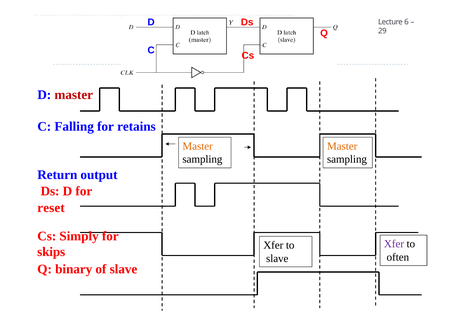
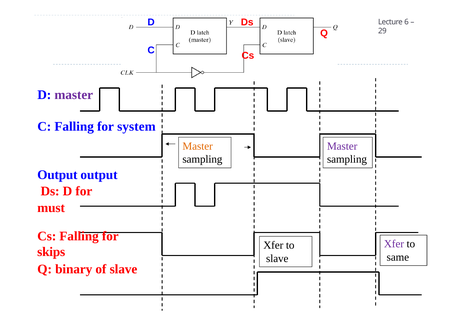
master colour: red -> purple (74, 95)
retains: retains -> system (136, 127)
Master colour: orange -> purple (342, 146)
Return: Return -> Output (57, 175)
reset: reset -> must (51, 208)
Cs Simply: Simply -> Falling (79, 236)
often: often -> same (398, 257)
